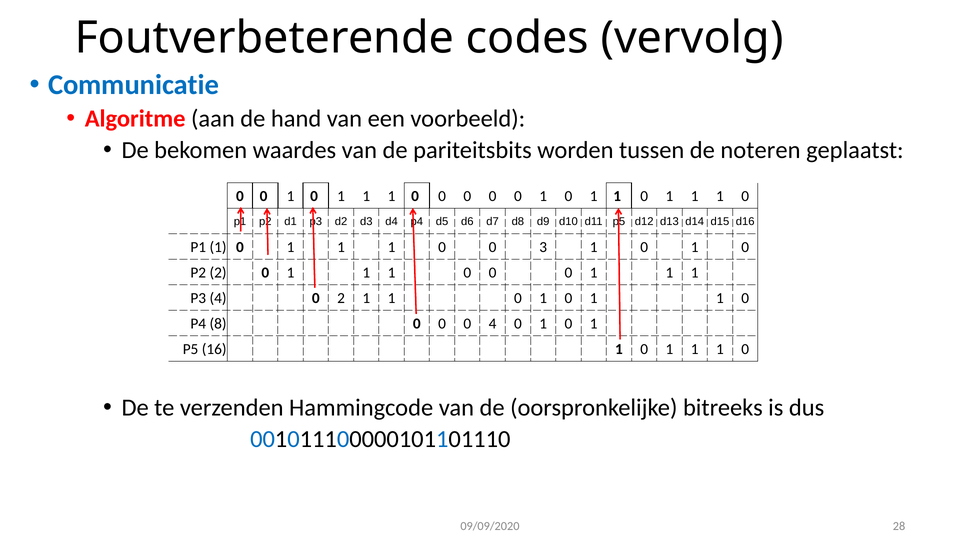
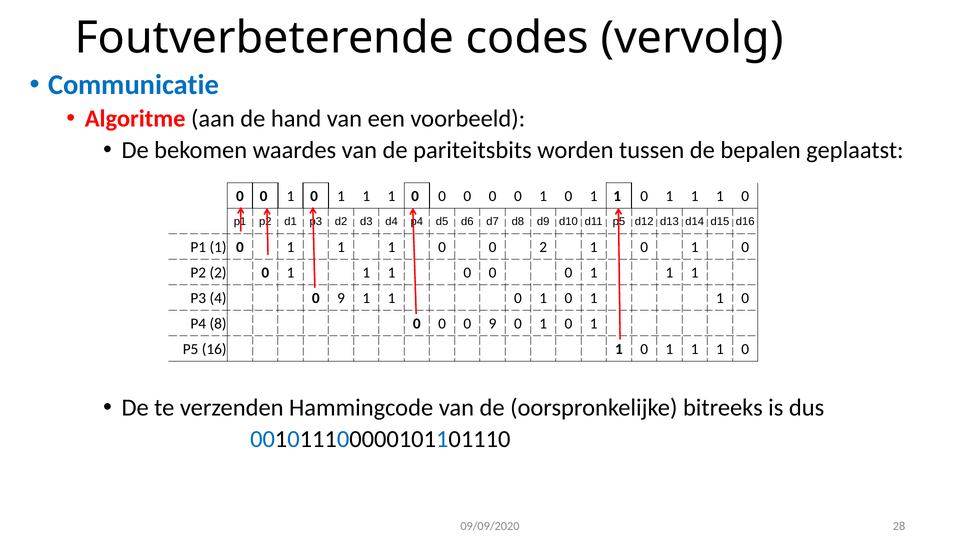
noteren: noteren -> bepalen (761, 150)
0 3: 3 -> 2 (543, 247)
4 0 2: 2 -> 9 (341, 298)
0 0 4: 4 -> 9 (493, 324)
